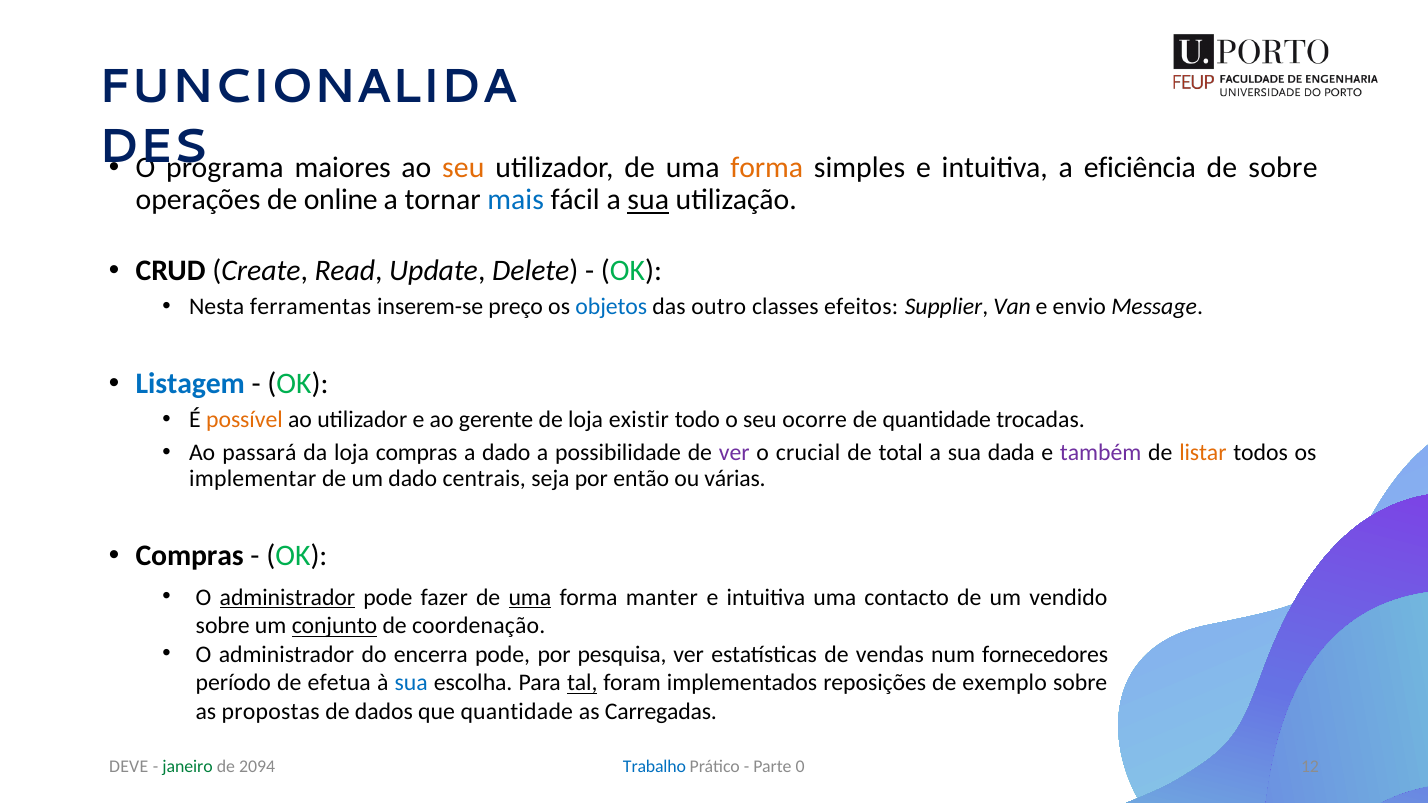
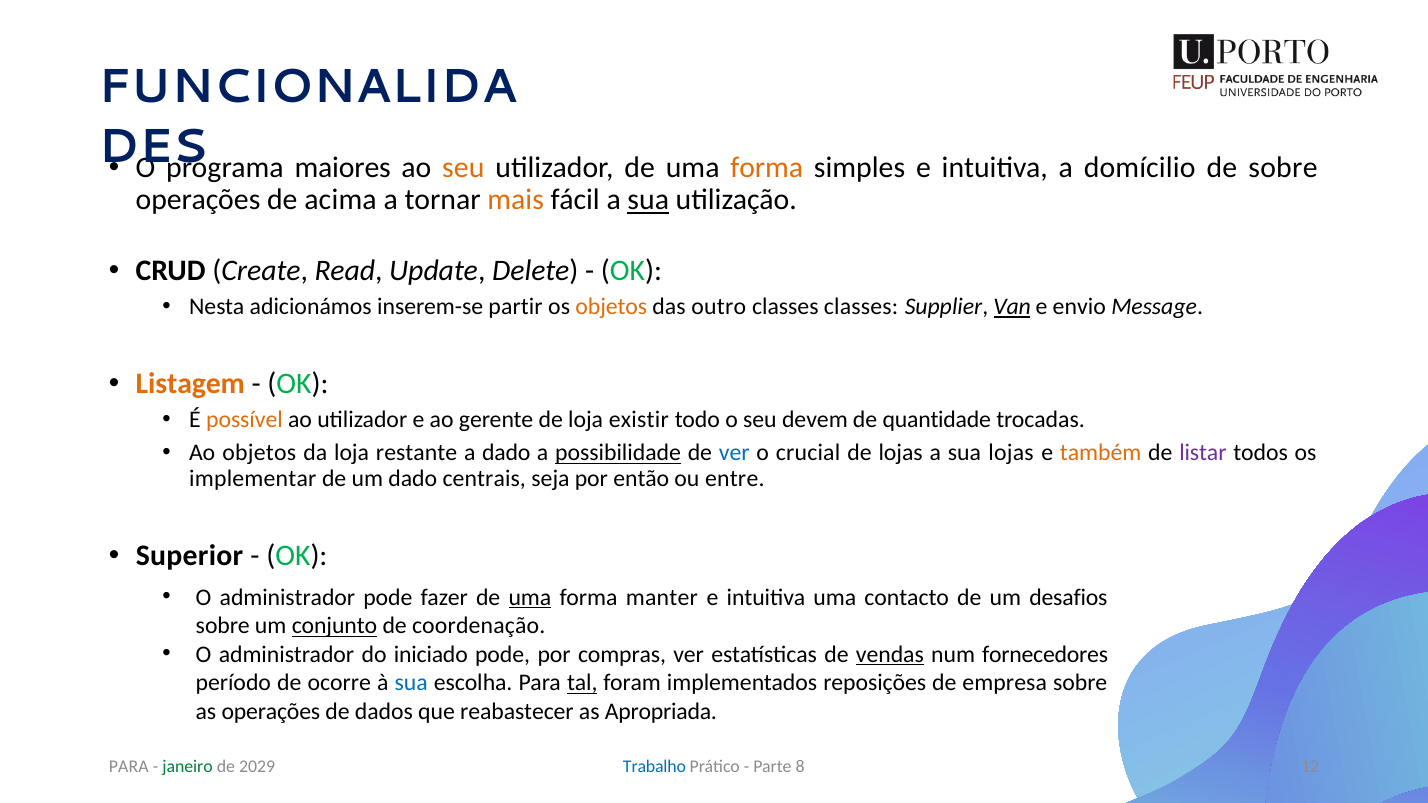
eficiência: eficiência -> domícilio (1140, 168)
online: online -> acima (341, 200)
mais colour: blue -> orange (516, 200)
ferramentas: ferramentas -> adicionámos (311, 307)
preço: preço -> partir (516, 307)
objetos colour: blue -> orange (611, 307)
classes efeitos: efeitos -> classes (861, 307)
Van underline: none -> present (1012, 307)
Listagem colour: blue -> orange (190, 384)
ocorre: ocorre -> devem (815, 420)
Ao passará: passará -> objetos (259, 453)
loja compras: compras -> restante (417, 453)
possibilidade underline: none -> present (618, 453)
ver colour: purple -> blue (734, 453)
de total: total -> lojas (901, 453)
sua dada: dada -> lojas (1011, 453)
também colour: purple -> orange (1101, 453)
listar colour: orange -> purple (1203, 453)
várias: várias -> entre (735, 479)
Compras: Compras -> Superior (189, 556)
administrador underline: present -> none (287, 598)
vendido: vendido -> desafios (1068, 598)
encerra: encerra -> iniciado (431, 655)
pesquisa: pesquisa -> compras (622, 655)
vendas underline: none -> present (890, 655)
efetua: efetua -> ocorre (339, 683)
exemplo: exemplo -> empresa (1005, 683)
as propostas: propostas -> operações (271, 712)
que quantidade: quantidade -> reabastecer (517, 712)
Carregadas: Carregadas -> Apropriada (661, 712)
0: 0 -> 8 (800, 767)
DEVE: DEVE -> PARA (129, 767)
2094: 2094 -> 2029 (257, 767)
